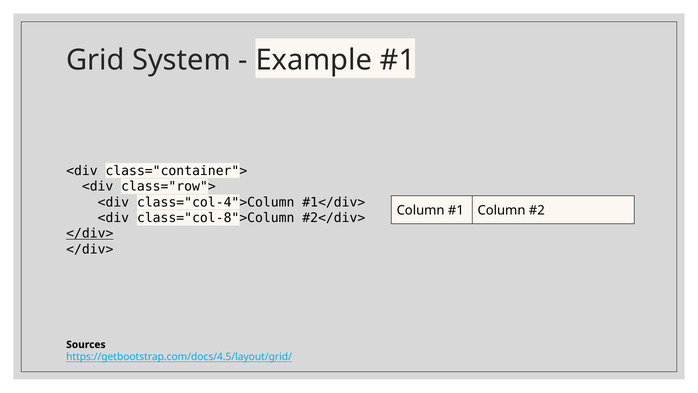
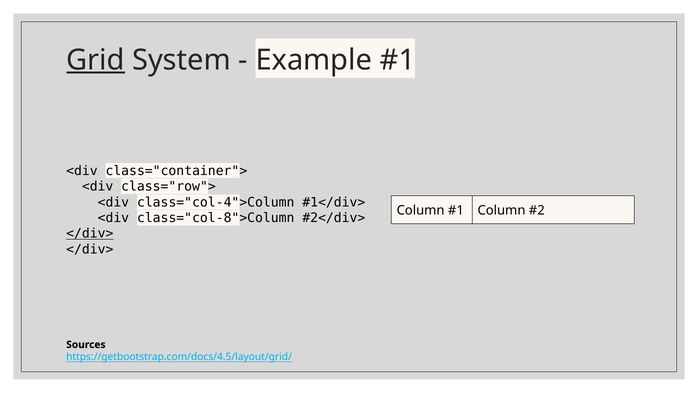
Grid underline: none -> present (96, 60)
